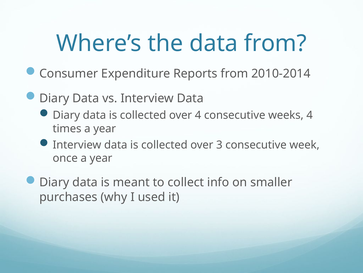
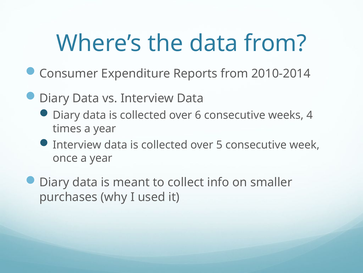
over 4: 4 -> 6 (198, 115)
3: 3 -> 5 (219, 145)
